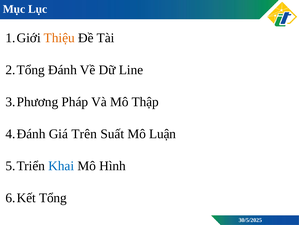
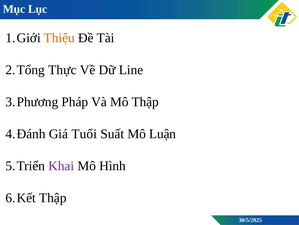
Đánh: Đánh -> Thực (62, 70)
Trên: Trên -> Tuổi (84, 133)
Khai colour: blue -> purple (61, 165)
Tổng: Tổng -> Thập (53, 197)
